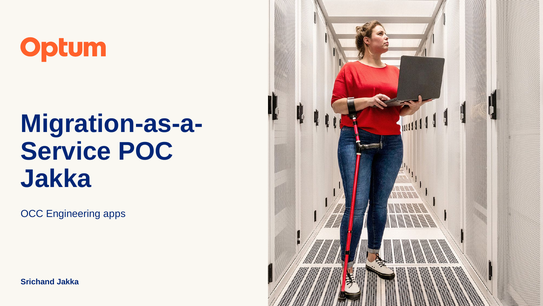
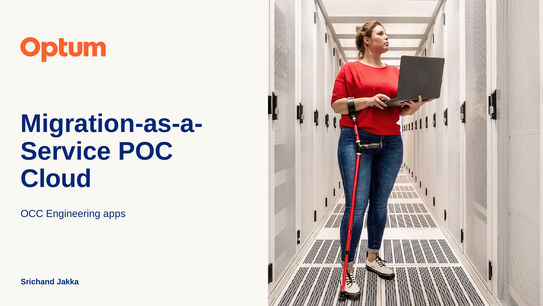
Jakka: Jakka -> Cloud (56, 178)
